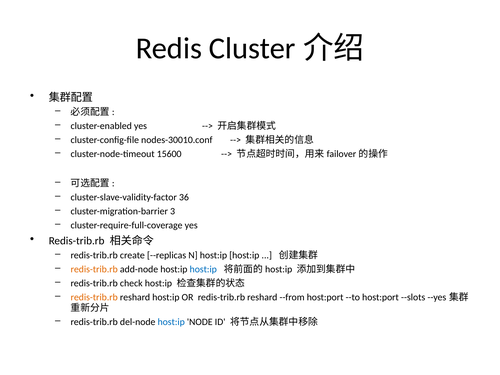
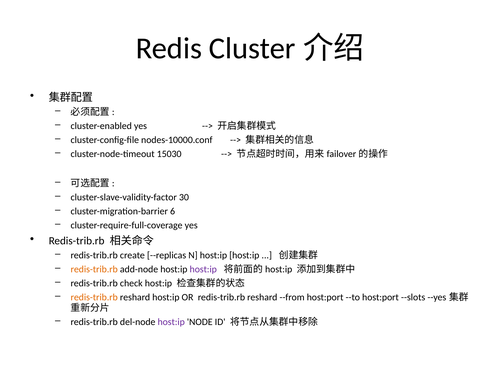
nodes-30010.conf: nodes-30010.conf -> nodes-10000.conf (177, 140)
15600: 15600 -> 15030 (169, 154)
36: 36 -> 30 (184, 197)
3: 3 -> 6 (173, 211)
host:ip colour: blue -> purple (203, 269)
host:ip colour: blue -> purple (171, 322)
